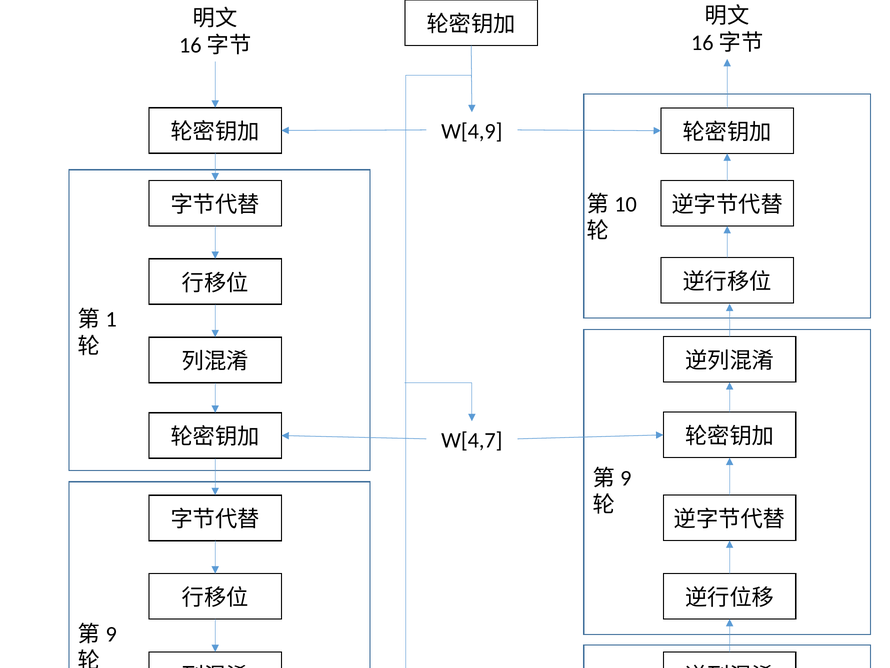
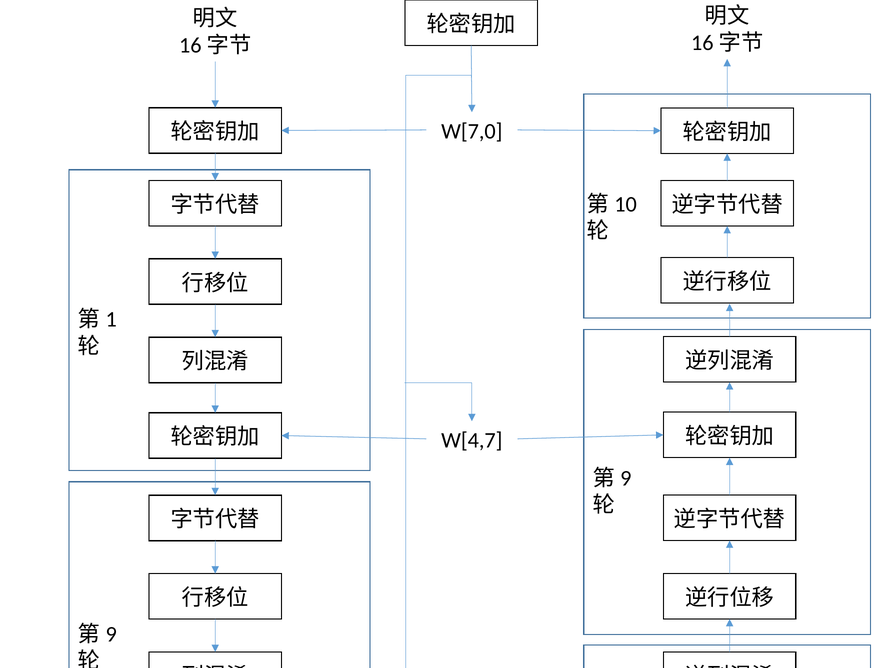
W[4,9: W[4,9 -> W[7,0 (472, 131)
